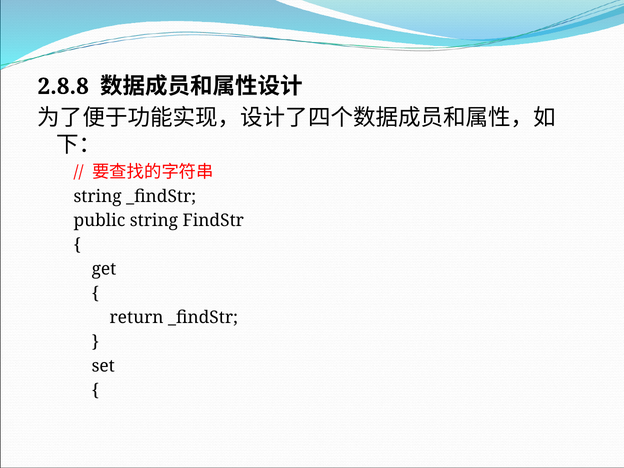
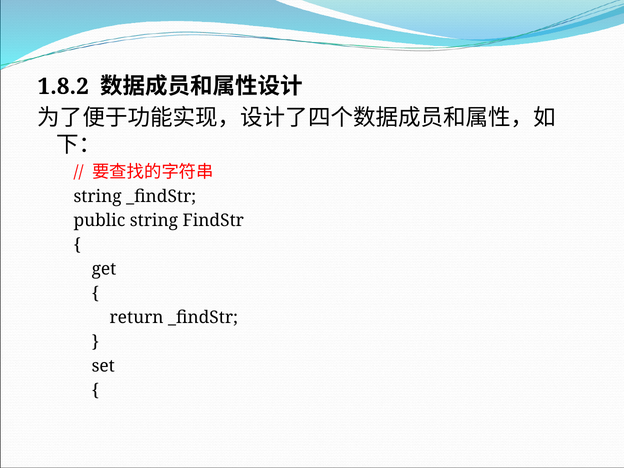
2.8.8: 2.8.8 -> 1.8.2 (63, 86)
